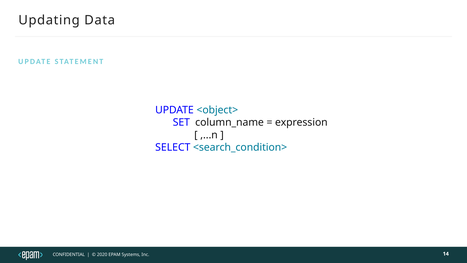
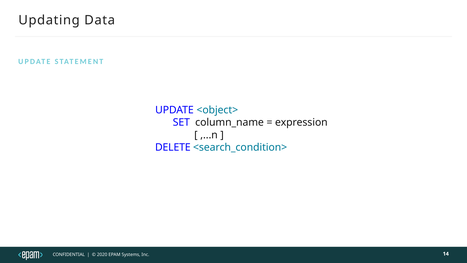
SELECT: SELECT -> DELETE (173, 147)
